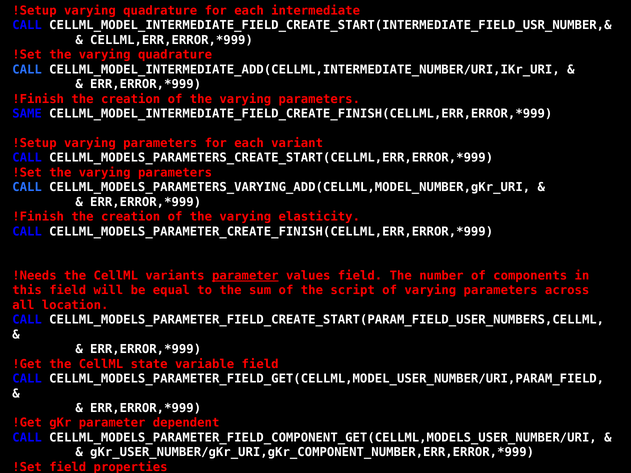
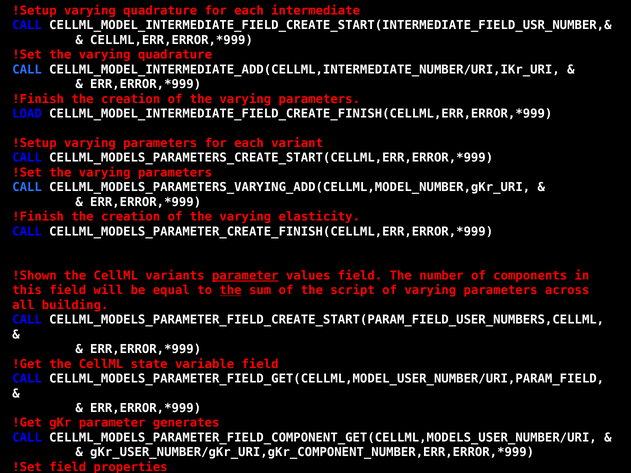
SAME: SAME -> LOAD (27, 114)
!Needs: !Needs -> !Shown (34, 276)
the underline: none -> present (231, 291)
location: location -> building (75, 305)
dependent: dependent -> generates (186, 423)
